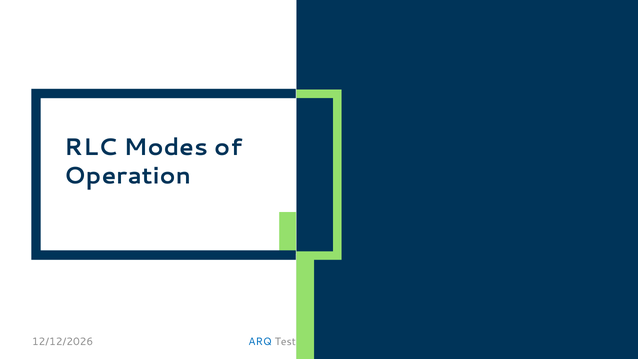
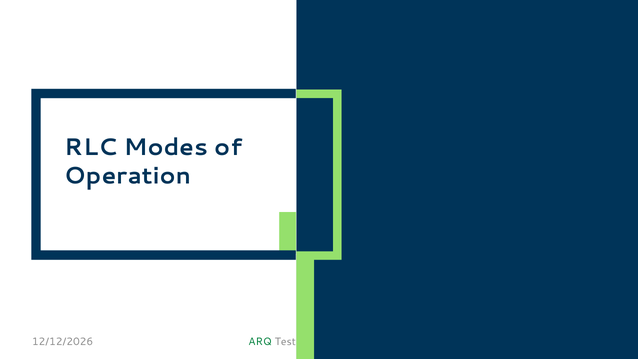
ARQ colour: blue -> green (260, 342)
